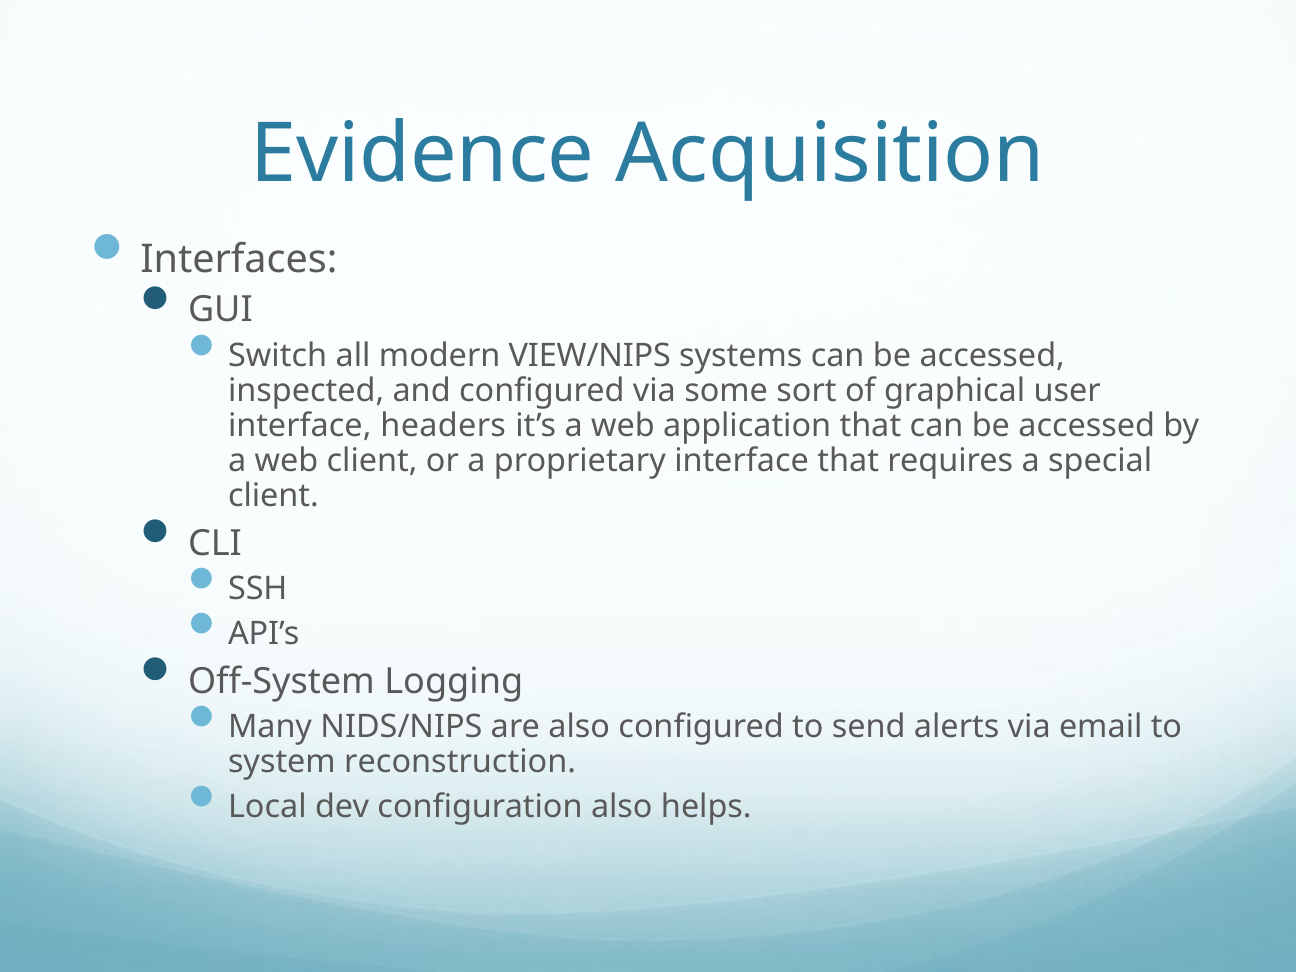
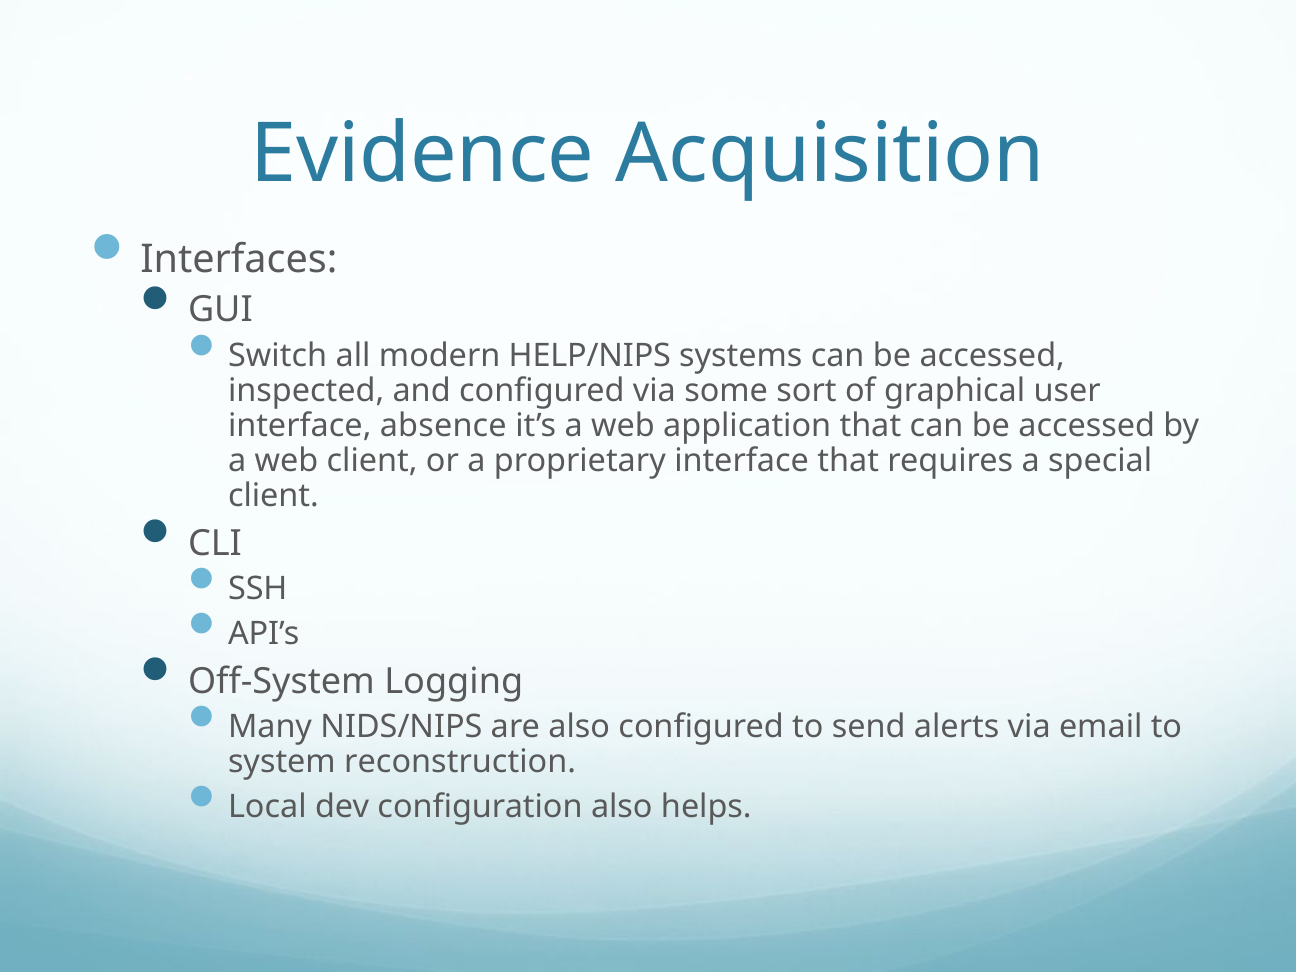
VIEW/NIPS: VIEW/NIPS -> HELP/NIPS (590, 356)
headers: headers -> absence (443, 426)
